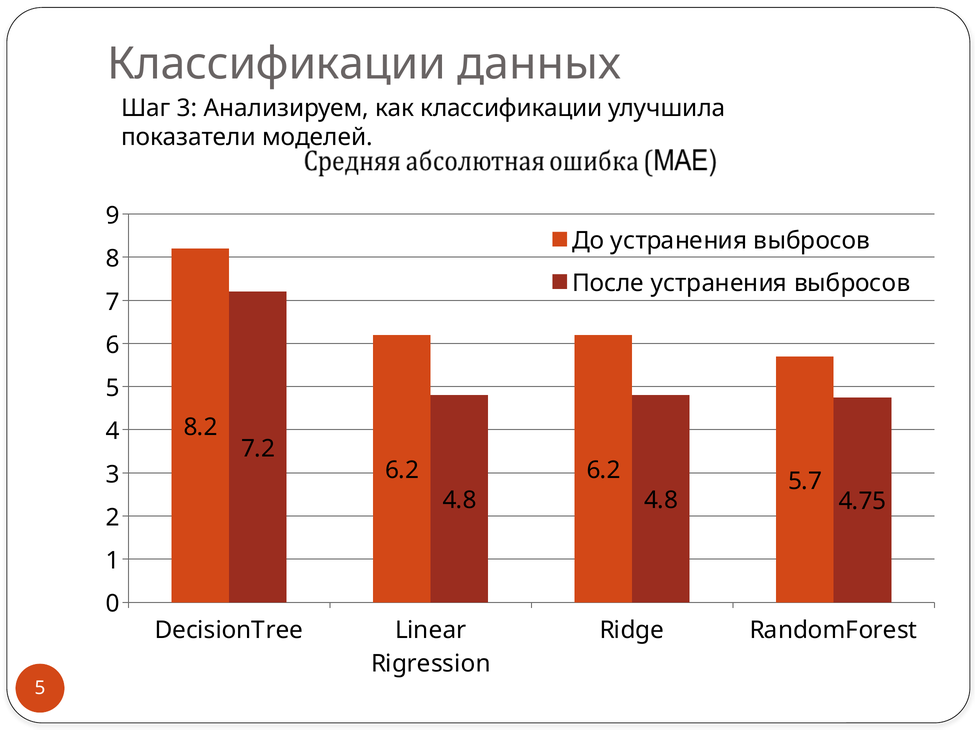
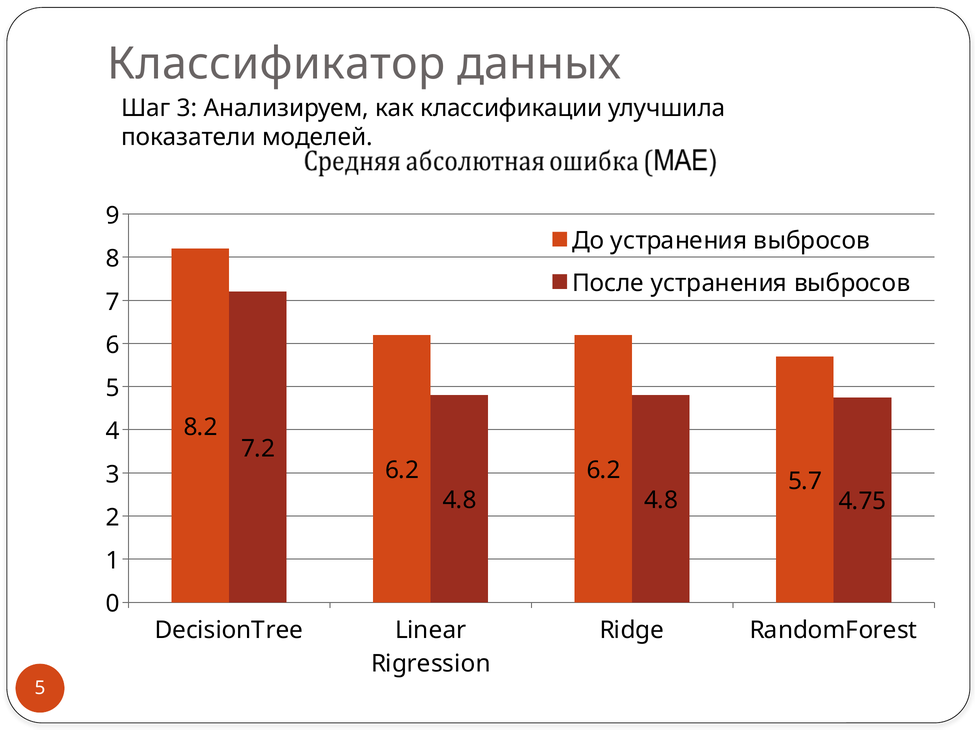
Классификации: Классификации -> Классификатор (276, 64)
